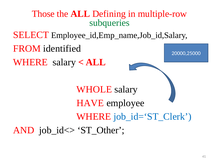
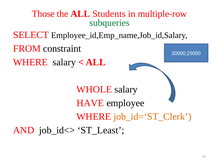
Defining: Defining -> Students (109, 14)
identified: identified -> constraint (62, 49)
job_id=‘ST_Clerk colour: blue -> orange (152, 117)
ST_Other: ST_Other -> ST_Least (101, 130)
